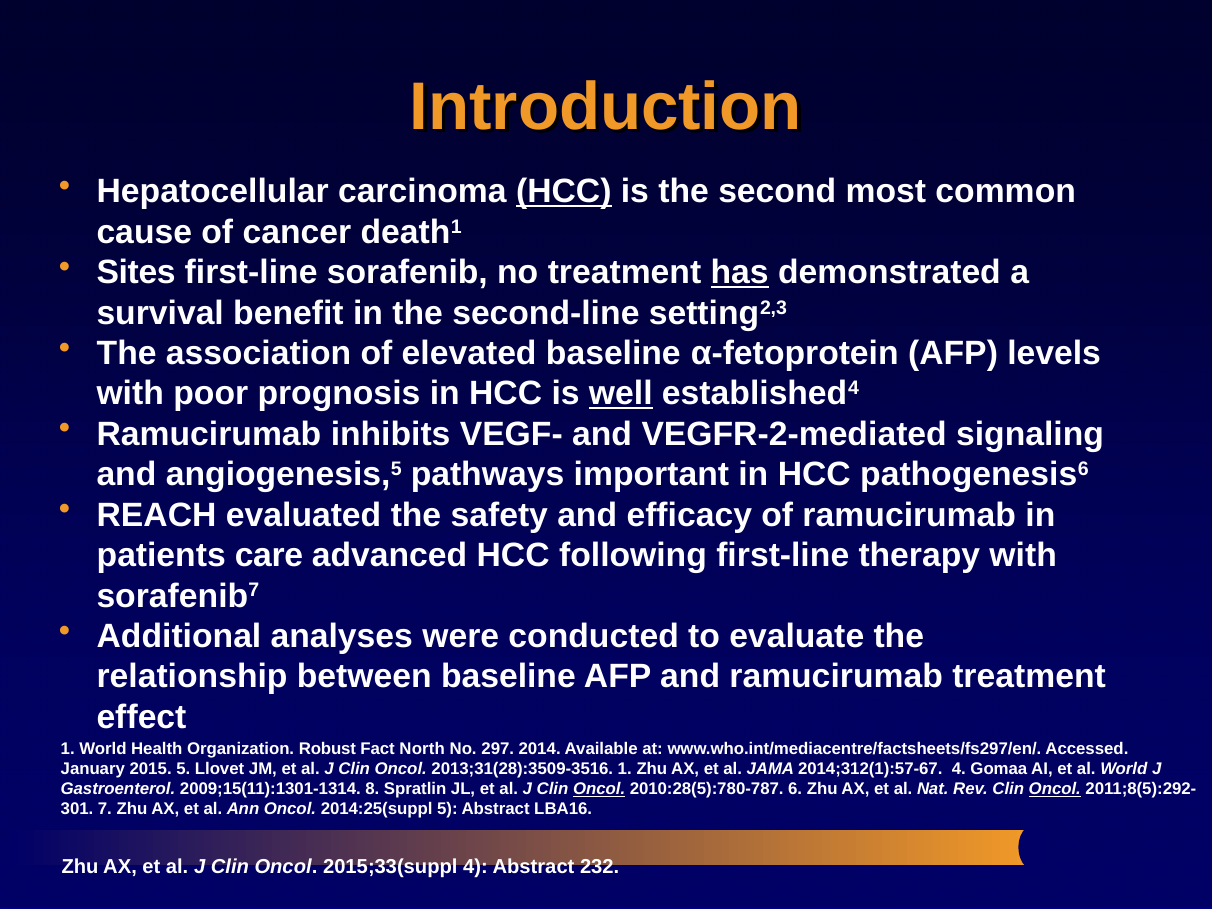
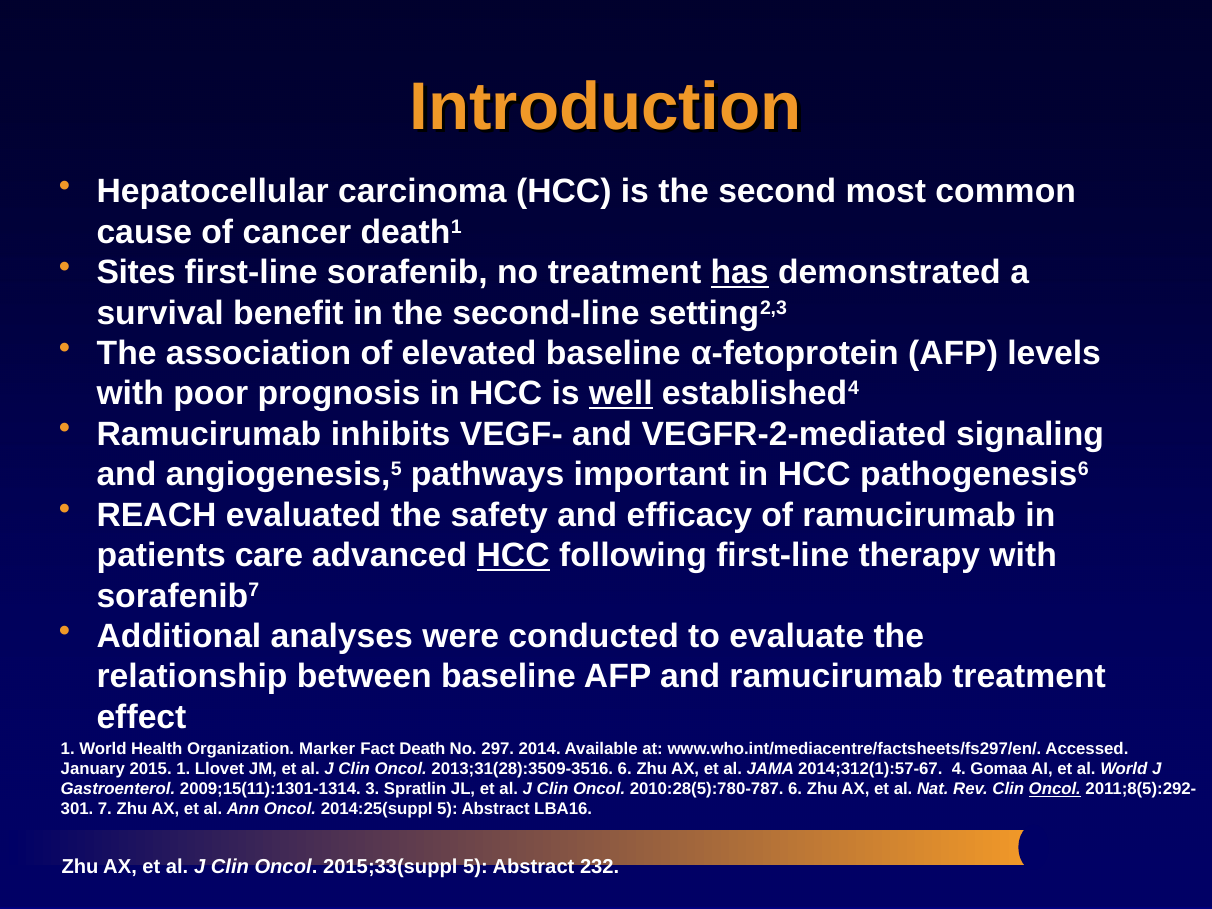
HCC underline: present -> none (564, 192)
HCC underline: none -> present (513, 556)
Robust: Robust -> Marker (327, 749)
North: North -> Death (422, 749)
2015 5: 5 -> 1 (183, 769)
2013;31(28):3509-3516 1: 1 -> 6 (625, 769)
8: 8 -> 3 (372, 789)
Oncol underline: present -> none (599, 789)
2015;33(suppl 4: 4 -> 5 (476, 867)
